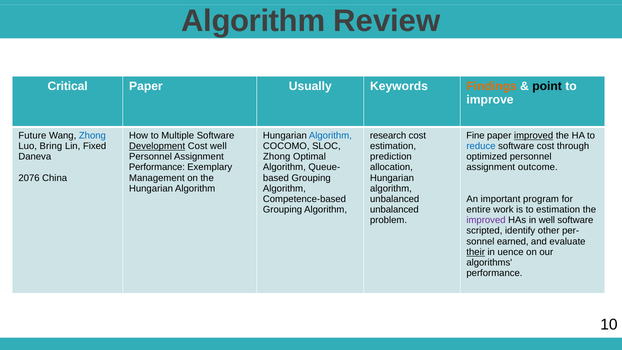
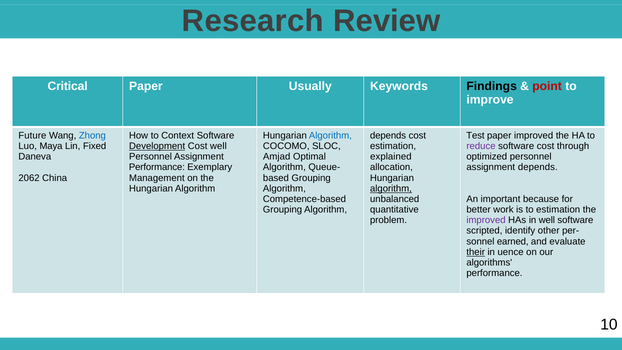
Algorithm: Algorithm -> Research (253, 21)
Findings colour: orange -> black (492, 86)
point colour: black -> red (547, 86)
Multiple: Multiple -> Context (178, 136)
research: research -> depends (388, 136)
Fine: Fine -> Test (475, 136)
improved underline: present -> none (534, 136)
Bring: Bring -> Maya (51, 146)
reduce colour: blue -> purple (481, 146)
Zhong: Zhong -> Amjad (277, 157)
prediction: prediction -> explained (391, 157)
assignment outcome: outcome -> depends (538, 167)
2076: 2076 -> 2062 (29, 178)
algorithm underline: none -> present (391, 188)
program: program -> because (541, 199)
unbalanced: unbalanced -> quantitative (394, 210)
entire: entire -> better (479, 210)
